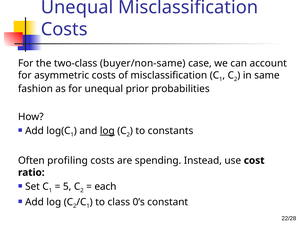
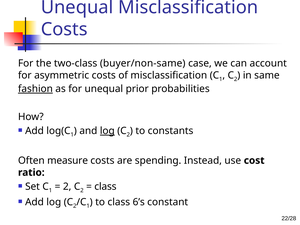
fashion underline: none -> present (35, 89)
profiling: profiling -> measure (68, 160)
5: 5 -> 2 (67, 186)
each: each -> class (105, 186)
0’s: 0’s -> 6’s (139, 202)
